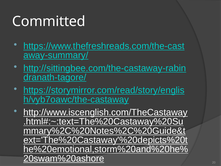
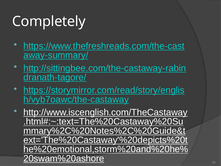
Committed: Committed -> Completely (49, 21)
